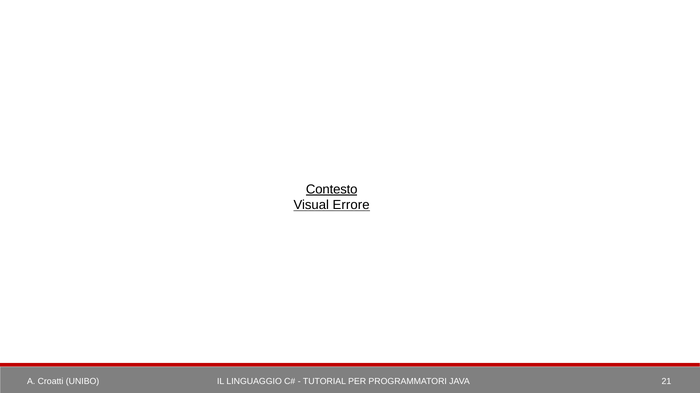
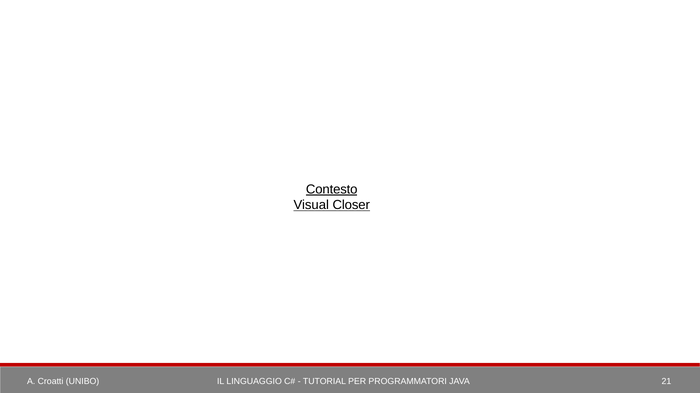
Errore: Errore -> Closer (351, 205)
